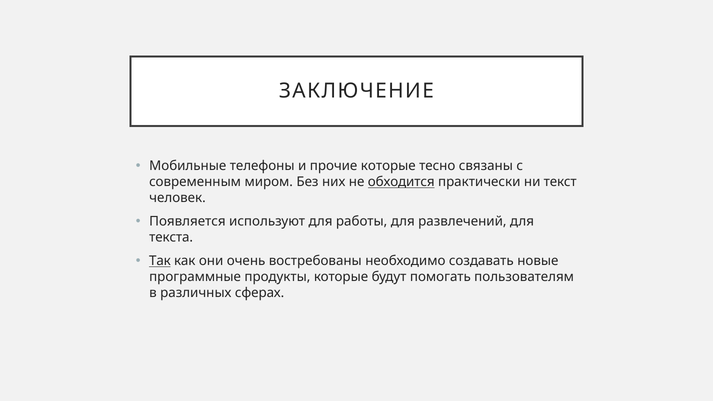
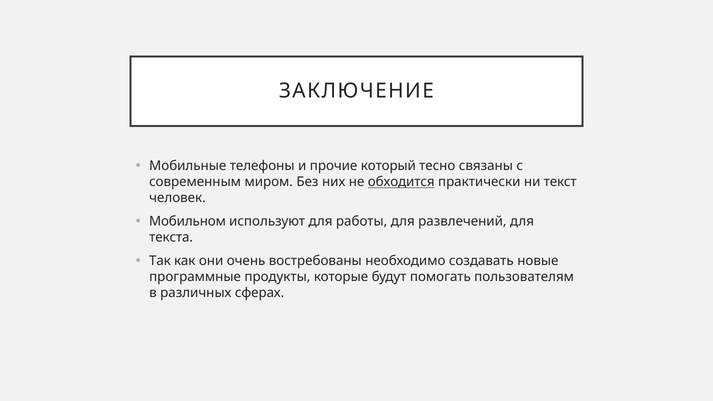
прочие которые: которые -> который (388, 166)
Появляется: Появляется -> Мобильном (187, 221)
Так underline: present -> none (160, 261)
